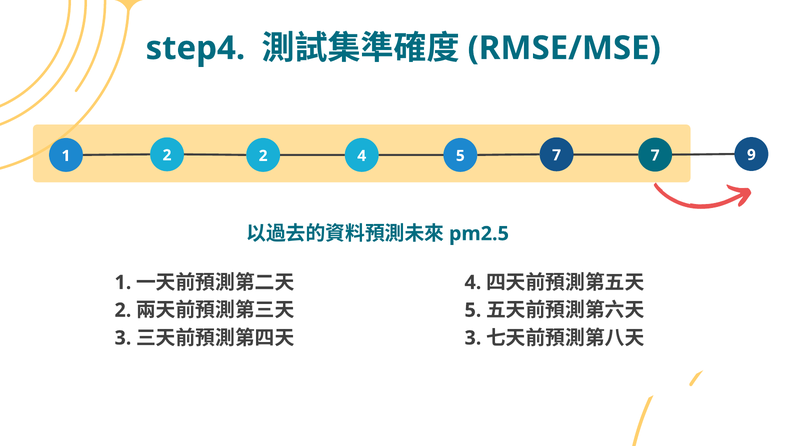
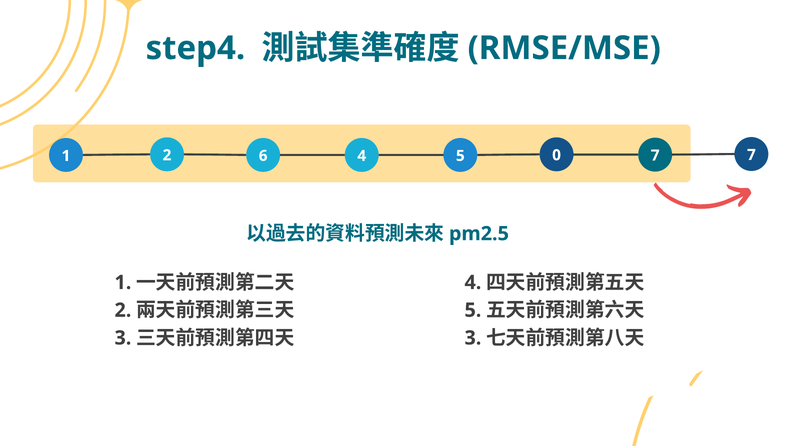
2 2: 2 -> 6 (263, 156)
5 9: 9 -> 7 (751, 155)
1 7: 7 -> 0 (557, 155)
